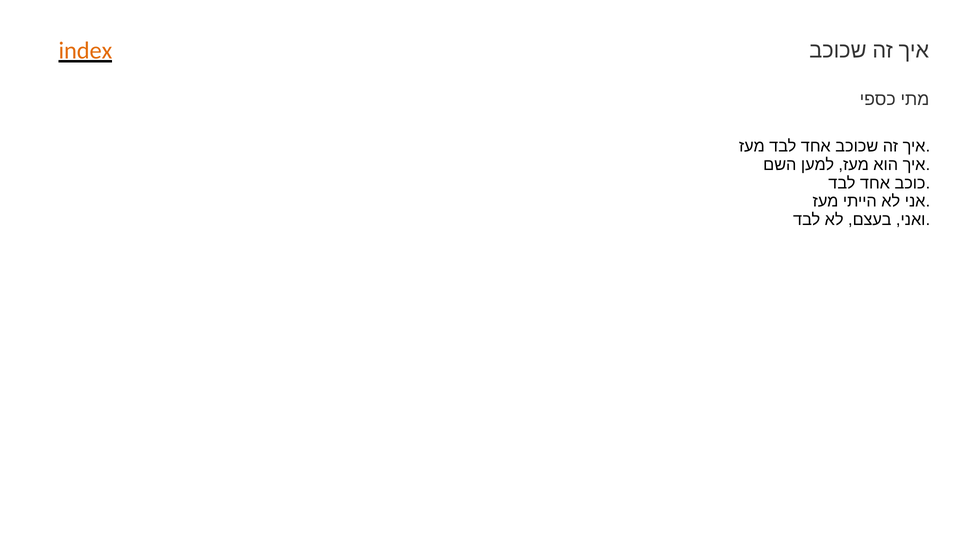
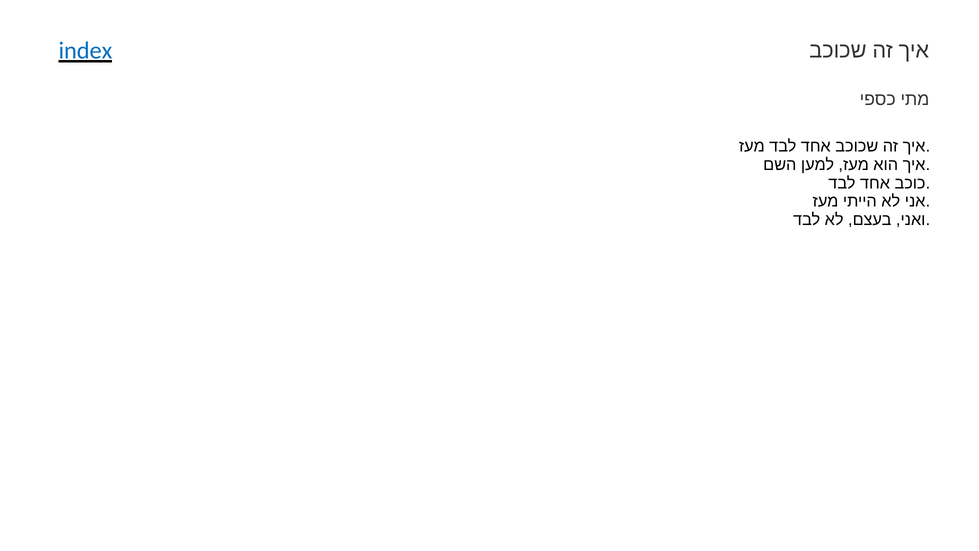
index colour: orange -> blue (85, 50)
